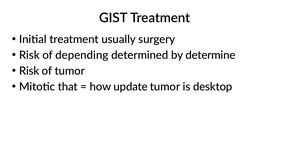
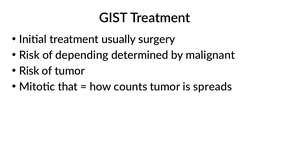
determine: determine -> malignant (210, 55)
update: update -> counts (131, 87)
desktop: desktop -> spreads (213, 87)
